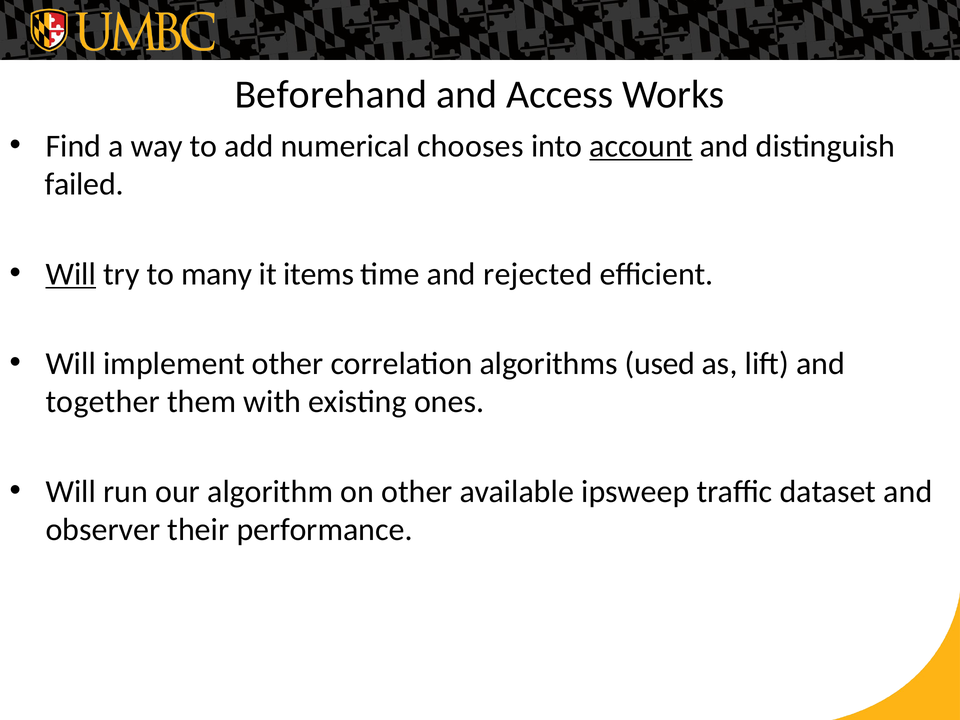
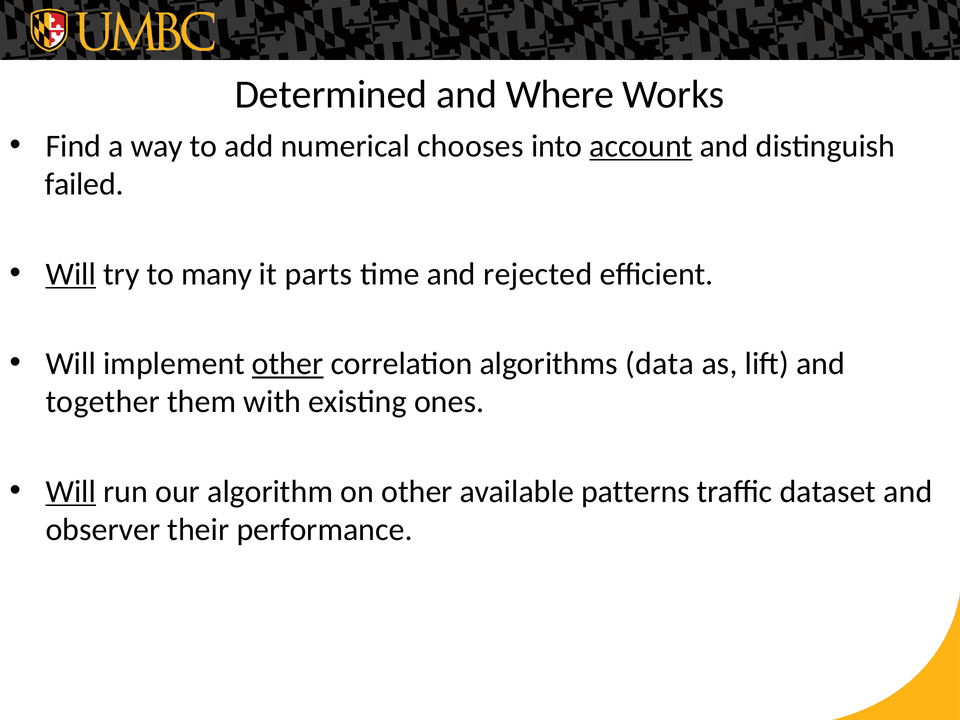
Beforehand: Beforehand -> Determined (331, 95)
Access: Access -> Where (560, 95)
items: items -> parts (318, 274)
other underline: none -> present (288, 364)
used: used -> data (660, 364)
Will underline: none -> present (71, 492)
ipsweep: ipsweep -> patterns (635, 492)
